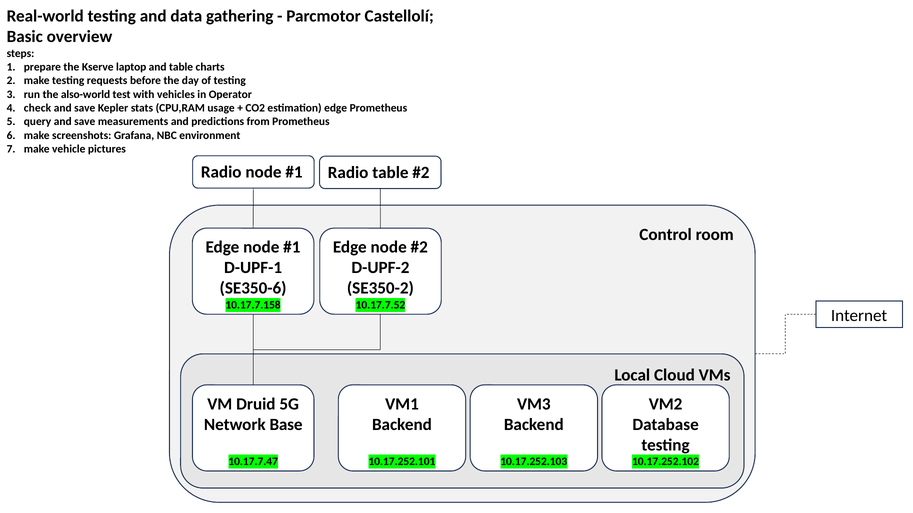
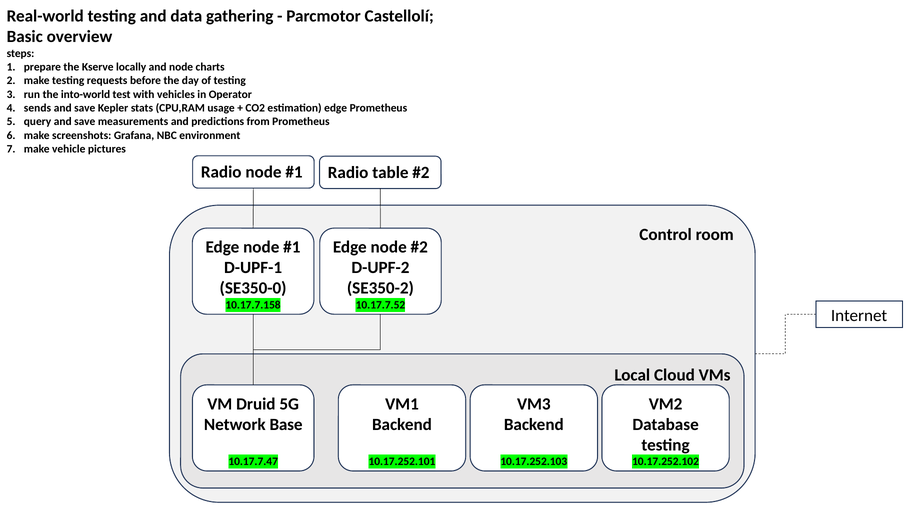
laptop: laptop -> locally (131, 67)
and table: table -> node (181, 67)
also-world: also-world -> into-world (86, 94)
check: check -> sends (37, 108)
SE350-6: SE350-6 -> SE350-0 (253, 289)
